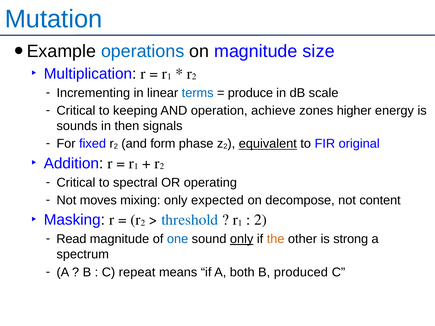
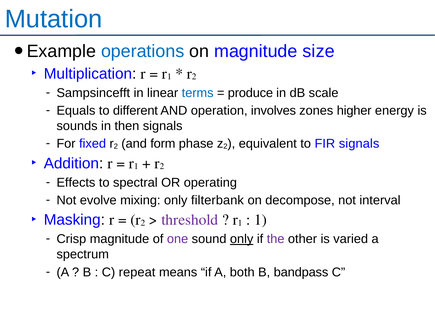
Incrementing: Incrementing -> Sampsincefft (93, 93)
Critical: Critical -> Equals (76, 111)
keeping: keeping -> different (135, 111)
achieve: achieve -> involves (273, 111)
equivalent underline: present -> none (268, 144)
FIR original: original -> signals (359, 144)
Critical: Critical -> Effects (76, 183)
moves: moves -> evolve (98, 200)
expected: expected -> filterbank (217, 200)
content: content -> interval (380, 200)
threshold colour: blue -> purple (190, 220)
2: 2 -> 1 (260, 220)
Read: Read -> Crisp (71, 239)
one colour: blue -> purple (178, 239)
the colour: orange -> purple (276, 239)
strong: strong -> varied (351, 239)
produced: produced -> bandpass (301, 272)
